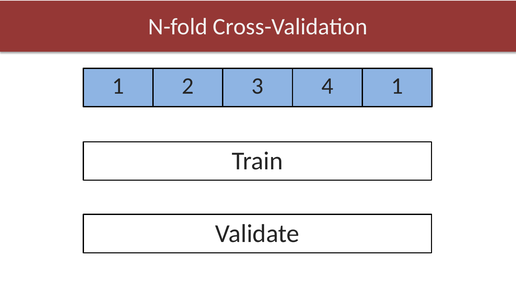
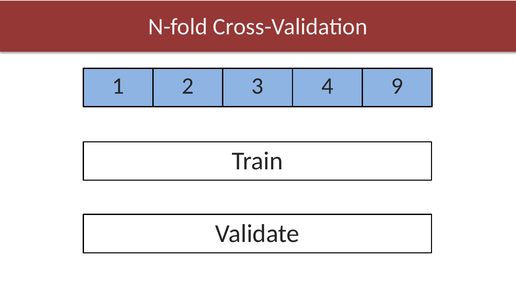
4 1: 1 -> 9 (397, 86)
